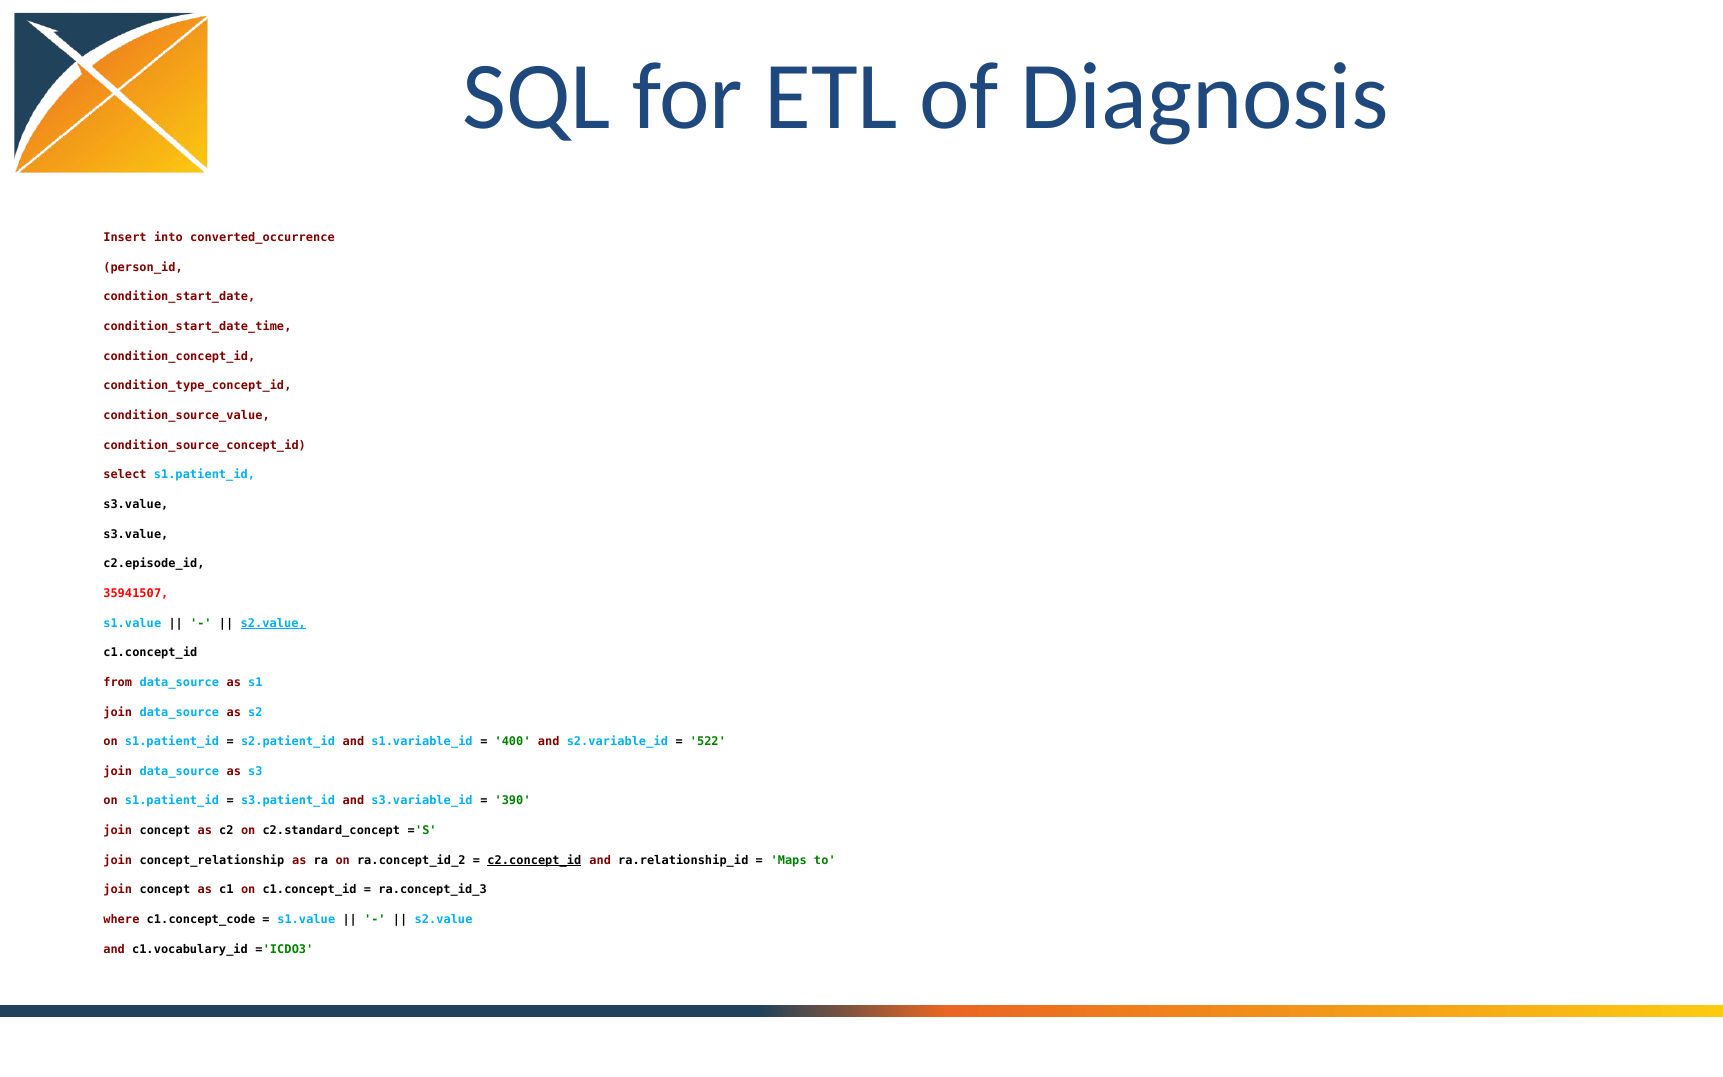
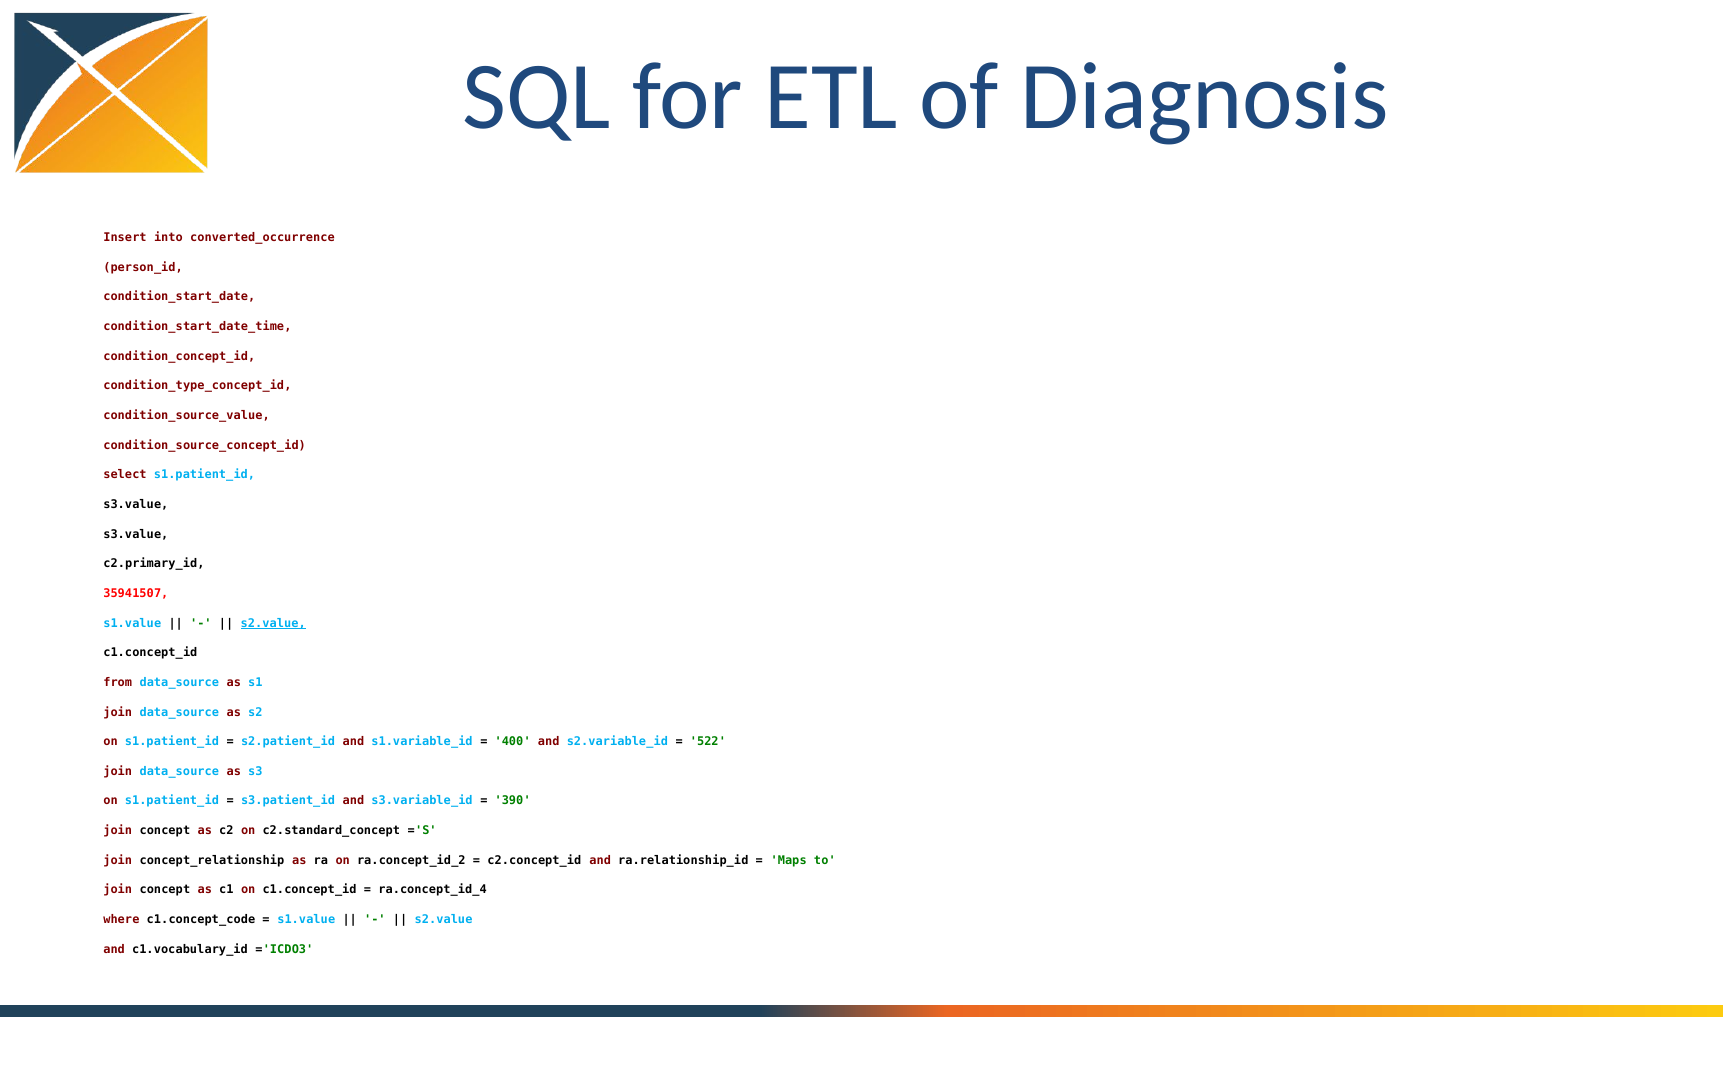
c2.episode_id: c2.episode_id -> c2.primary_id (154, 564)
c2.concept_id underline: present -> none (534, 860)
ra.concept_id_3: ra.concept_id_3 -> ra.concept_id_4 (433, 890)
